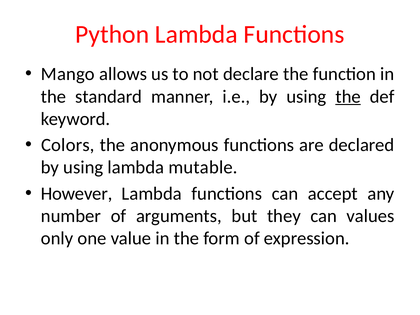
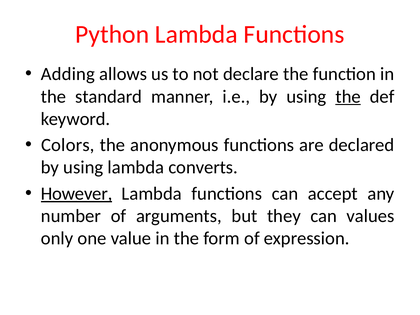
Mango: Mango -> Adding (68, 74)
mutable: mutable -> converts (203, 167)
However underline: none -> present (77, 194)
